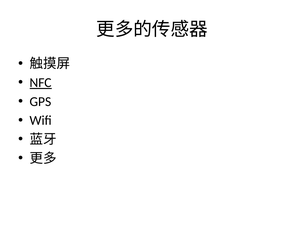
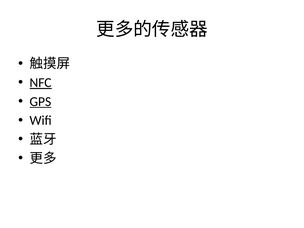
GPS underline: none -> present (40, 102)
